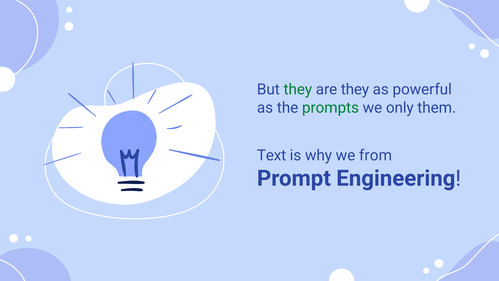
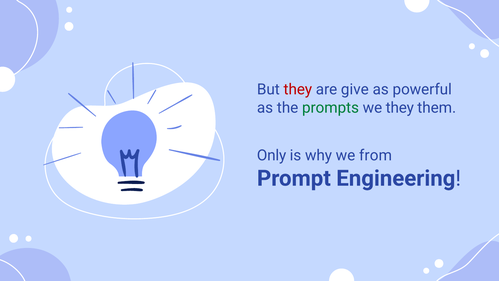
they colour: green -> red (298, 89)
are they: they -> give (355, 89)
we only: only -> they (400, 108)
Text: Text -> Only (272, 155)
